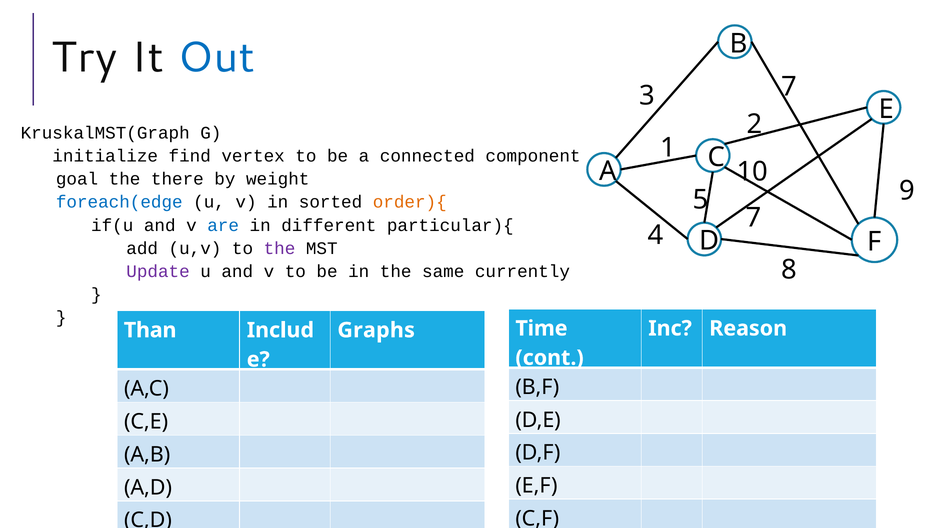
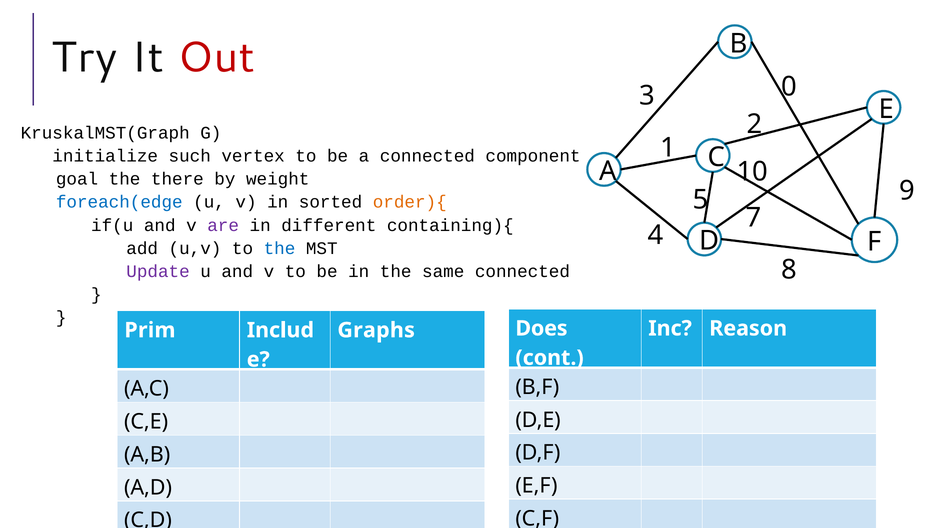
Out colour: blue -> red (217, 58)
3 7: 7 -> 0 (789, 87)
find: find -> such (190, 156)
are colour: blue -> purple (223, 225)
particular){: particular){ -> containing){ (450, 225)
the colour: purple -> blue (279, 248)
same currently: currently -> connected (522, 272)
Time: Time -> Does (541, 329)
Than: Than -> Prim (150, 330)
